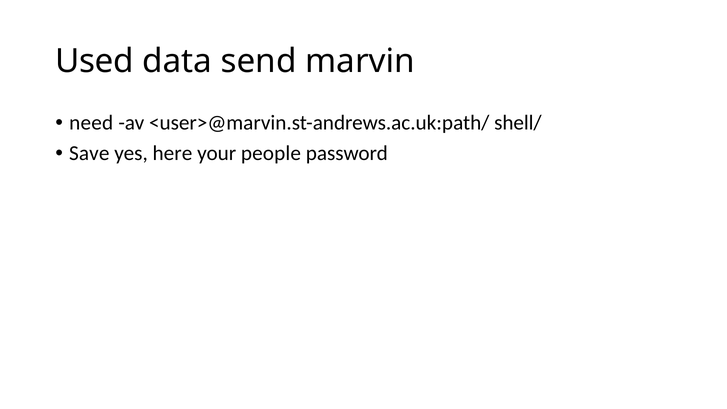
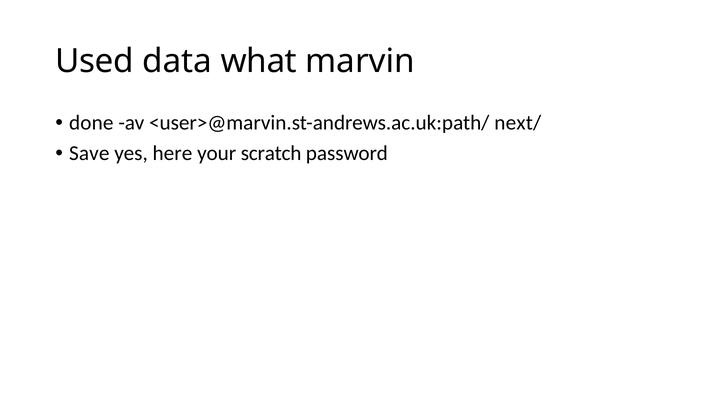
send: send -> what (259, 61)
need: need -> done (91, 123)
shell/: shell/ -> next/ (518, 123)
people: people -> scratch (271, 153)
